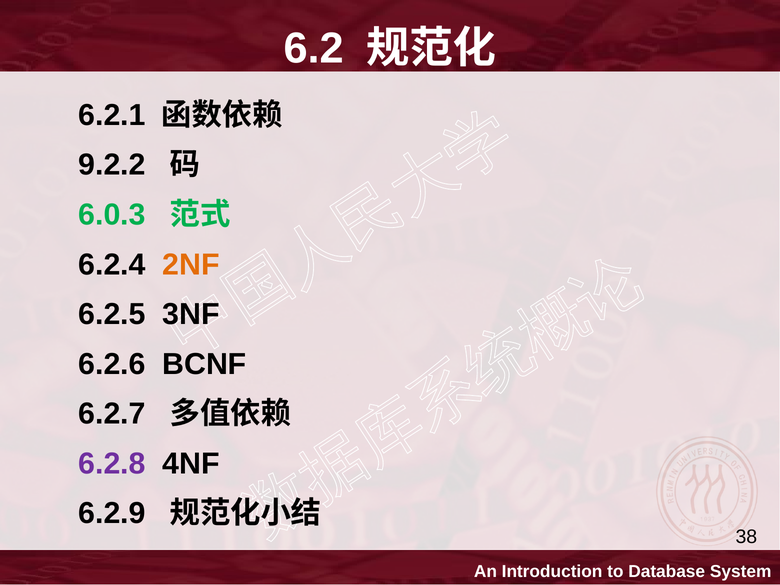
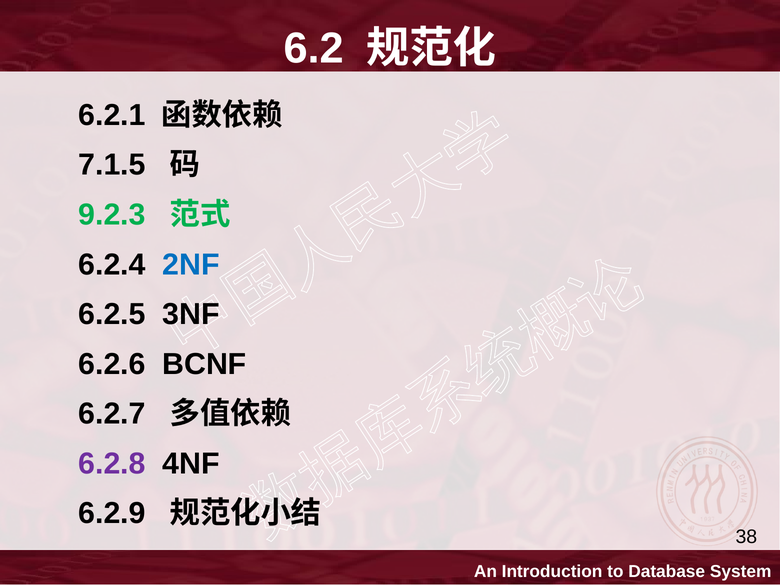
9.2.2: 9.2.2 -> 7.1.5 (112, 165)
6.0.3: 6.0.3 -> 9.2.3 (112, 215)
2NF colour: orange -> blue (191, 265)
